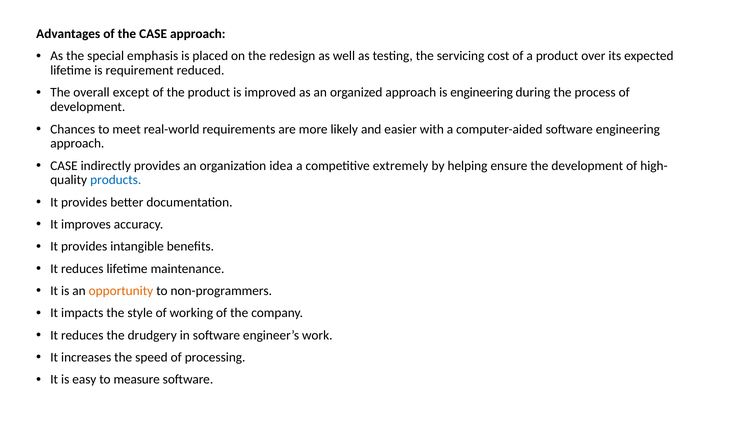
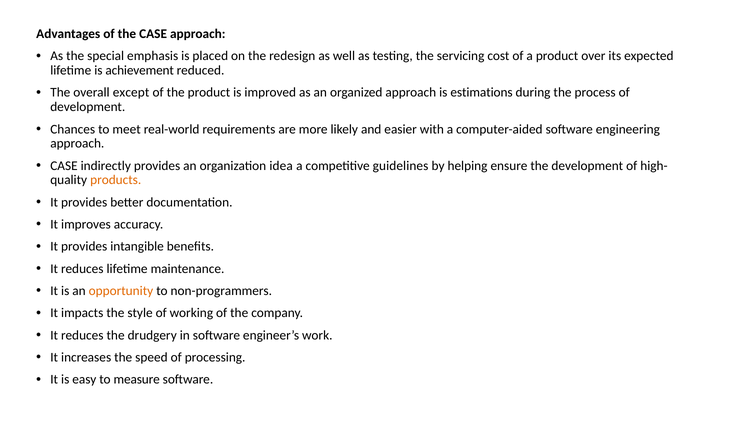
requirement: requirement -> achievement (140, 70)
is engineering: engineering -> estimations (482, 93)
extremely: extremely -> guidelines (401, 166)
products colour: blue -> orange (116, 180)
